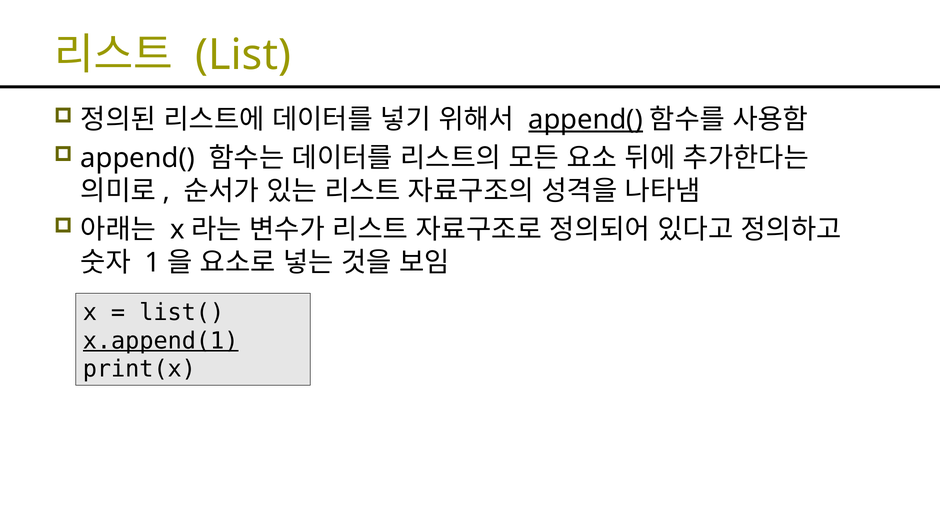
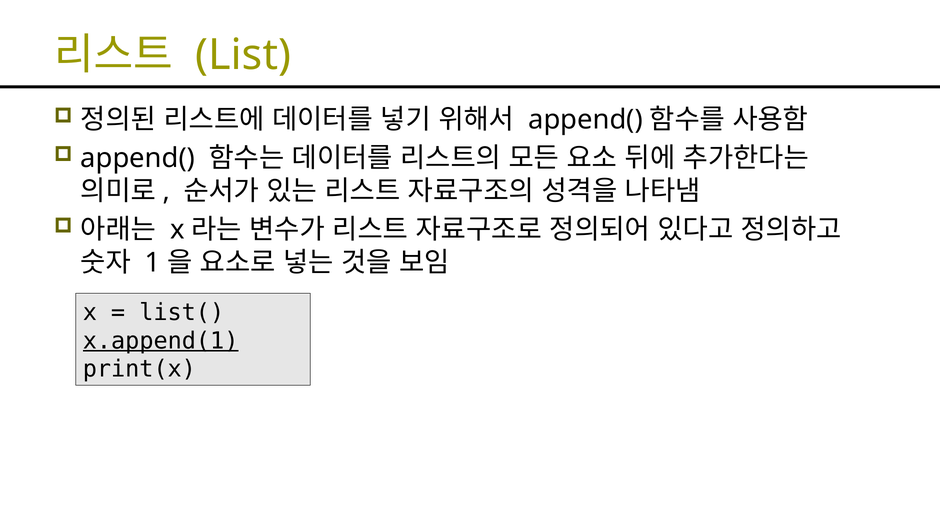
append( underline: present -> none (586, 120)
